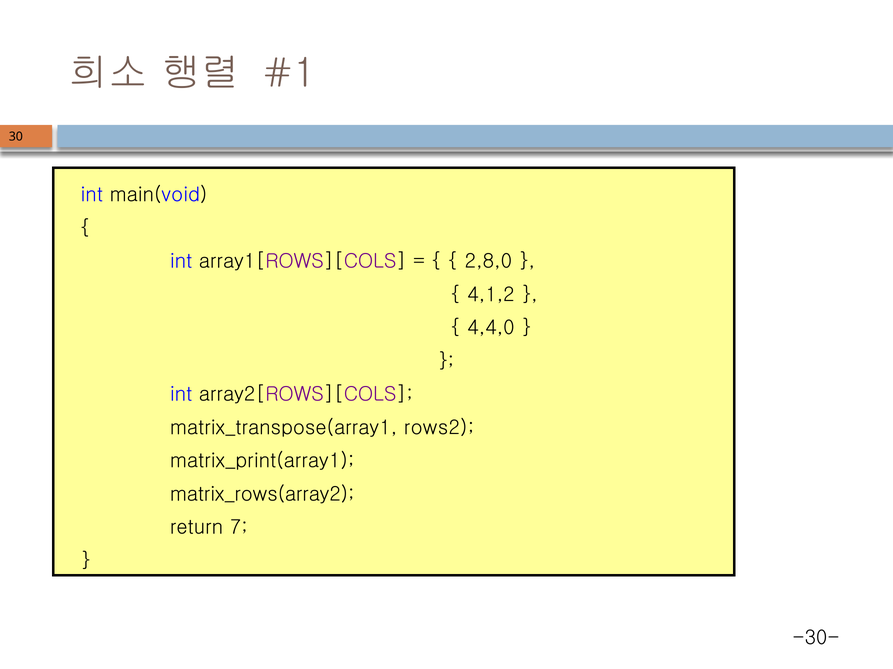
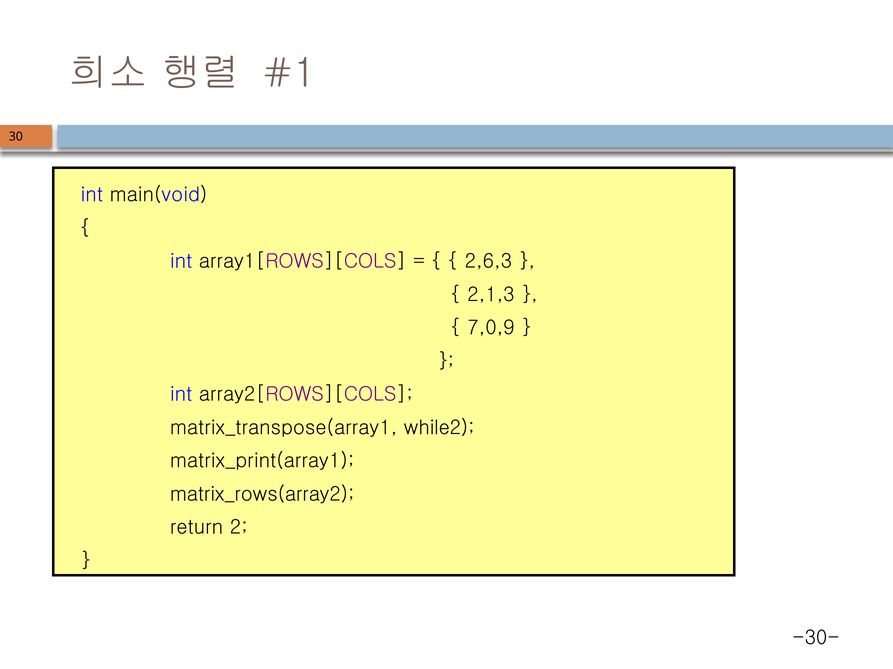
2,8,0: 2,8,0 -> 2,6,3 (488, 262)
4,1,2: 4,1,2 -> 2,1,3 (491, 295)
4,4,0: 4,4,0 -> 7,0,9 (491, 328)
rows2: rows2 -> while2 (439, 428)
7: 7 -> 2 (239, 528)
